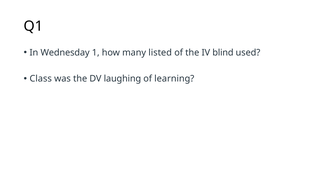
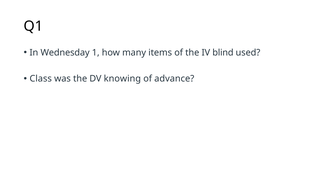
listed: listed -> items (160, 53)
laughing: laughing -> knowing (122, 79)
learning: learning -> advance (174, 79)
